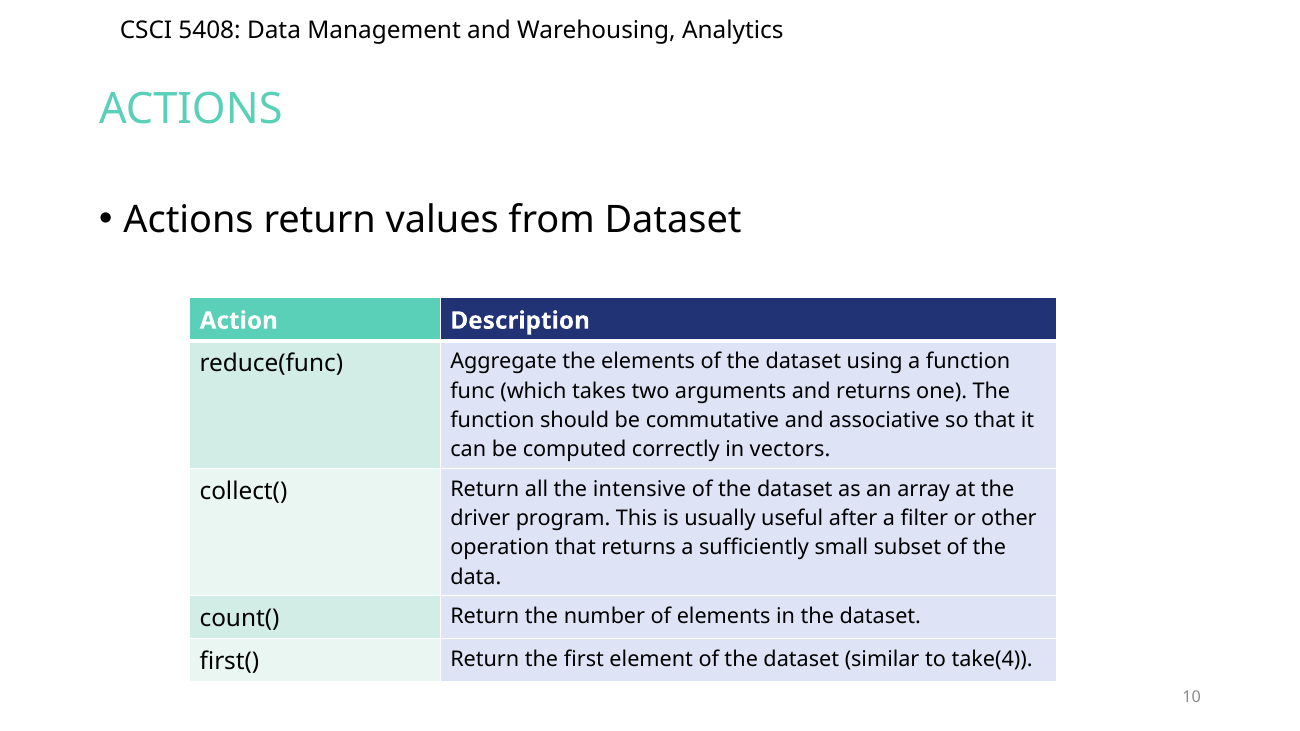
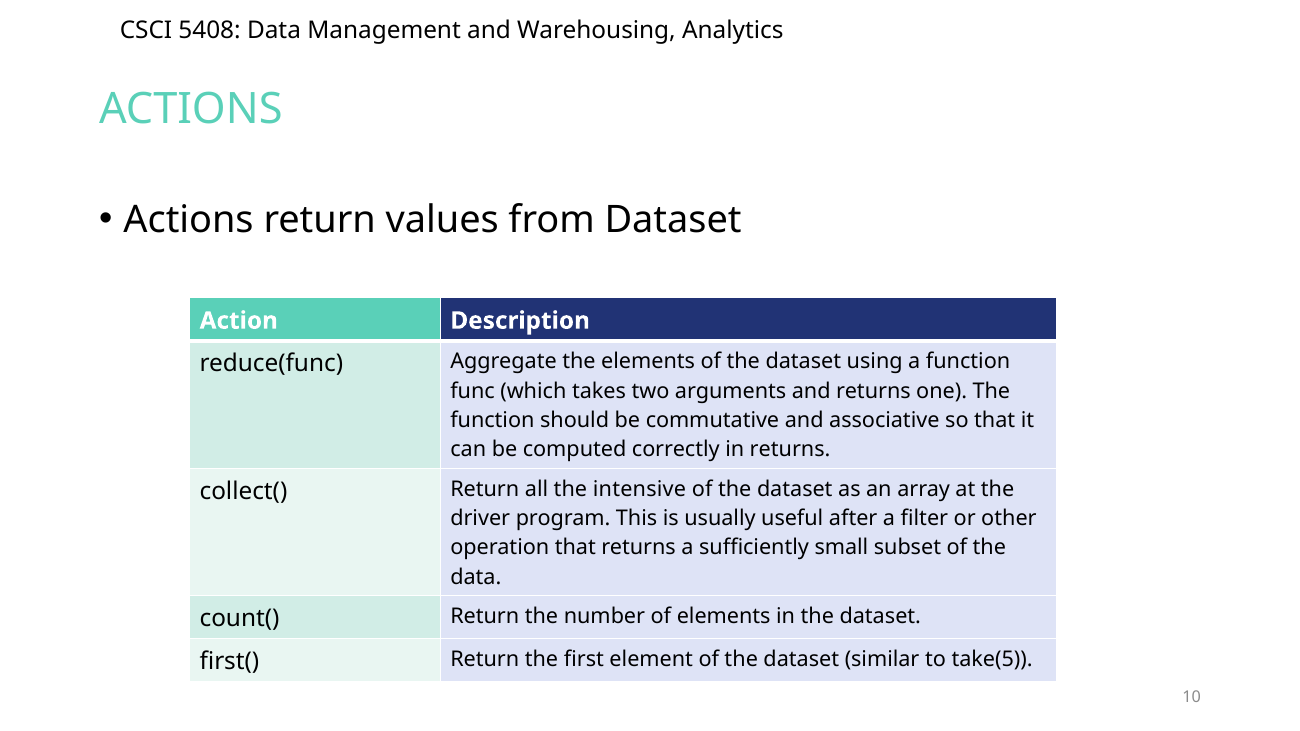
in vectors: vectors -> returns (790, 450)
take(4: take(4 -> take(5 (992, 659)
